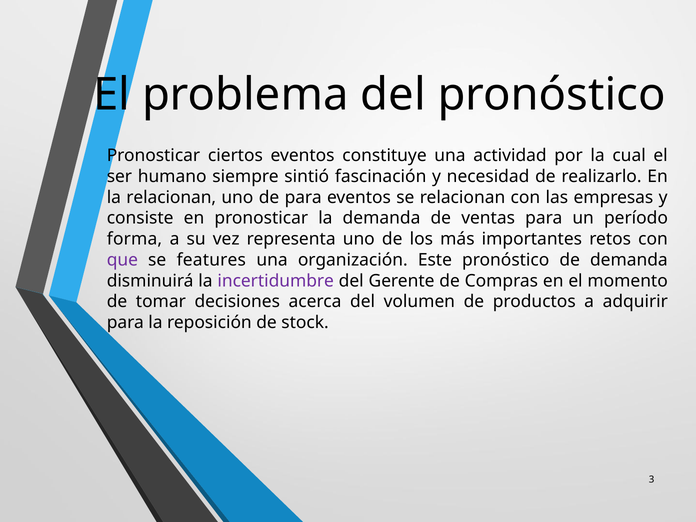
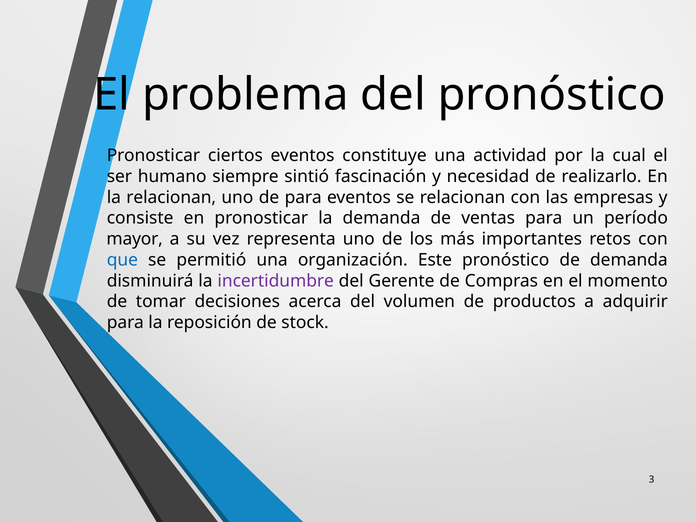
forma: forma -> mayor (135, 239)
que colour: purple -> blue (122, 260)
features: features -> permitió (211, 260)
